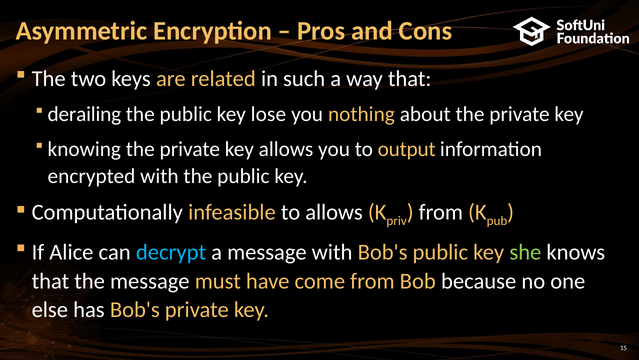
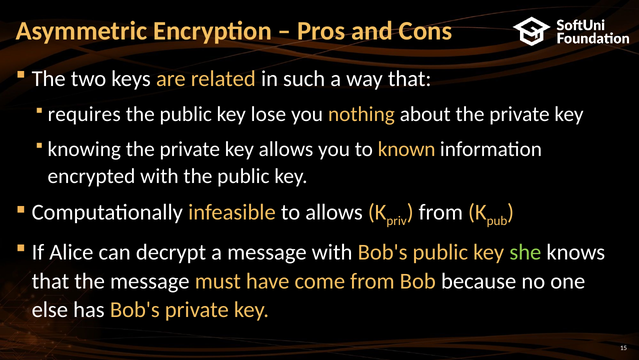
derailing: derailing -> requires (84, 114)
output: output -> known (407, 149)
decrypt colour: light blue -> white (171, 252)
